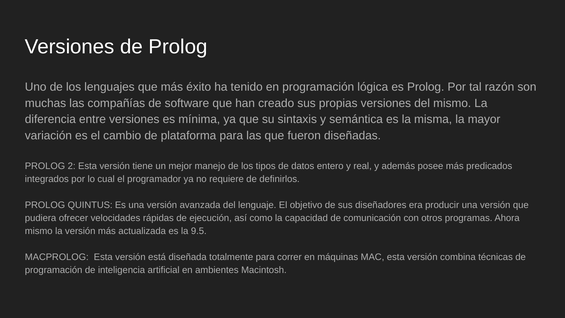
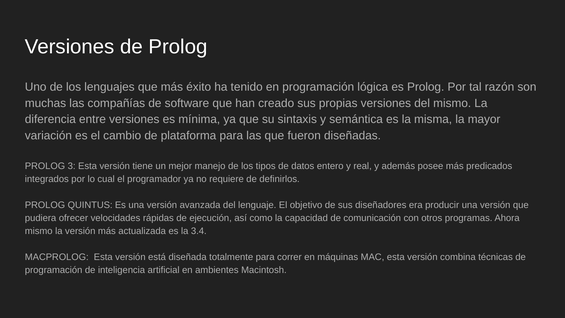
2: 2 -> 3 (72, 166)
9.5: 9.5 -> 3.4 (199, 231)
